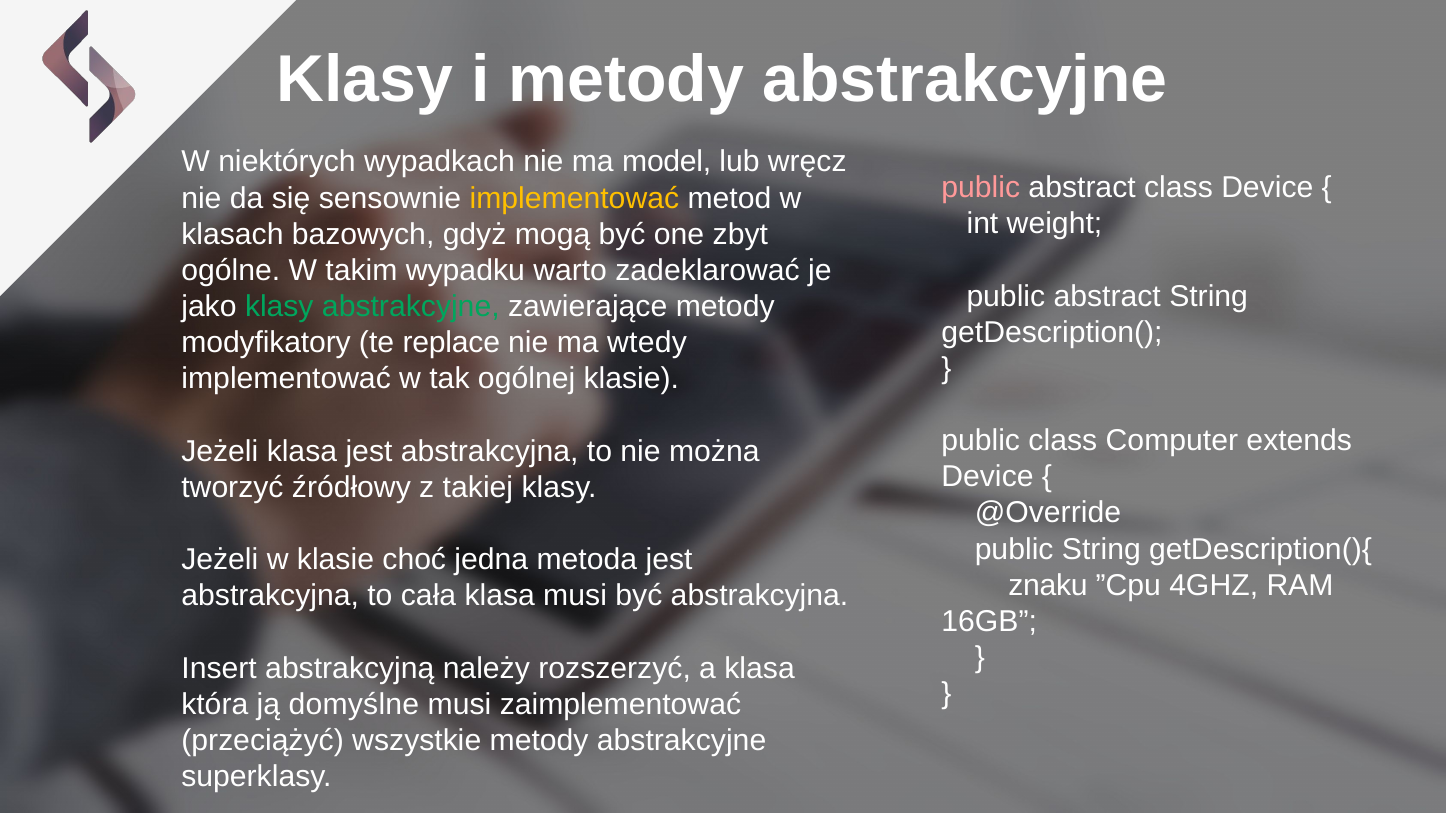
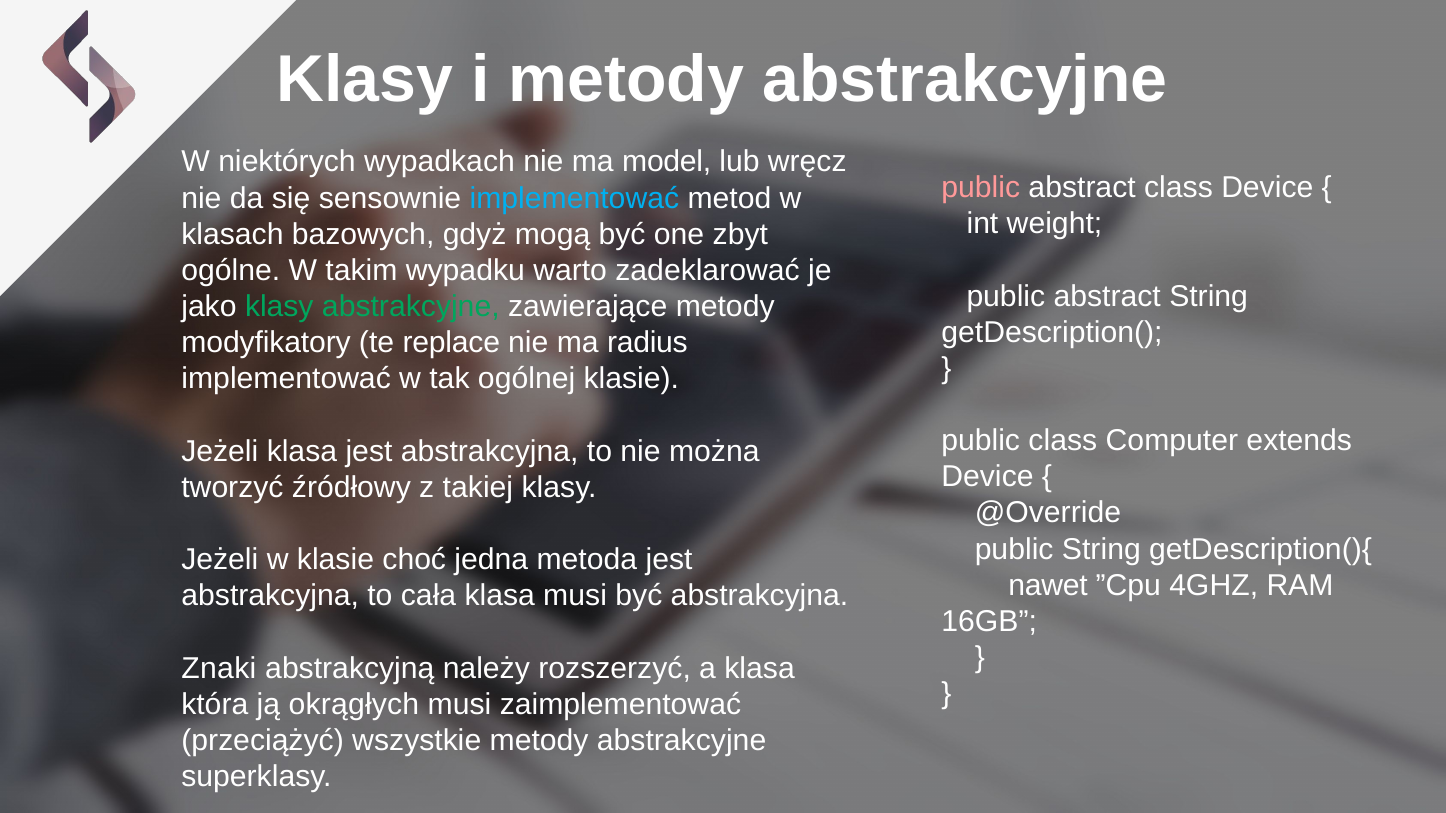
implementować colour: yellow -> light blue (574, 198)
wtedy: wtedy -> radius (647, 343)
znaku: znaku -> nawet (1048, 586)
Insert: Insert -> Znaki (219, 668)
domyślne: domyślne -> okrągłych (354, 705)
